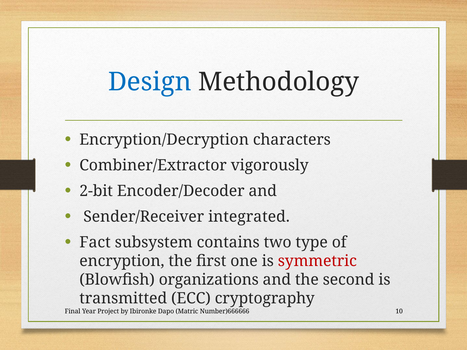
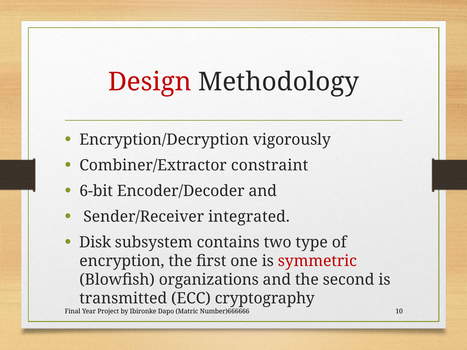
Design colour: blue -> red (150, 82)
characters: characters -> vigorously (292, 140)
vigorously: vigorously -> constraint (270, 166)
2-bit: 2-bit -> 6-bit (96, 191)
Fact: Fact -> Disk (95, 243)
